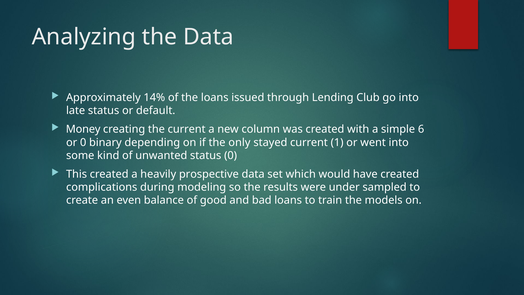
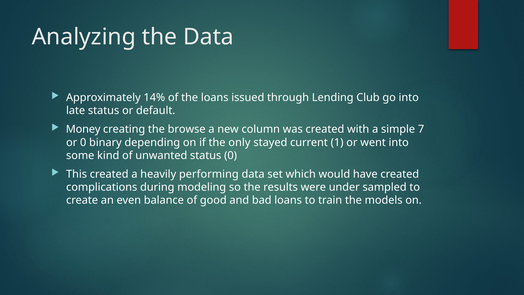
the current: current -> browse (187, 129)
6: 6 -> 7 (421, 129)
prospective: prospective -> performing (209, 174)
